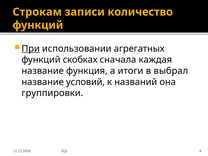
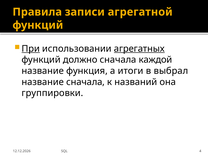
Строкам: Строкам -> Правила (37, 12)
количество: количество -> агрегатной (140, 12)
агрегатных underline: none -> present (139, 49)
скобках: скобках -> должно (80, 60)
каждая: каждая -> каждой (155, 60)
название условий: условий -> сначала (86, 82)
